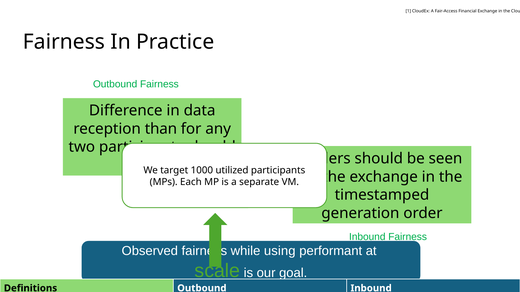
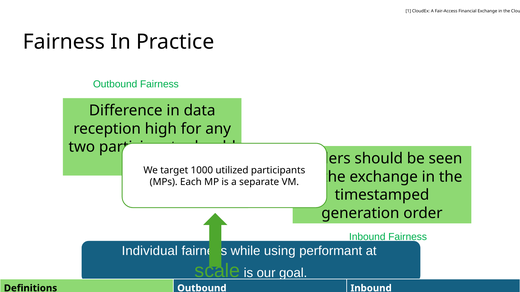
than: than -> high (161, 129)
Observed: Observed -> Individual (150, 251)
